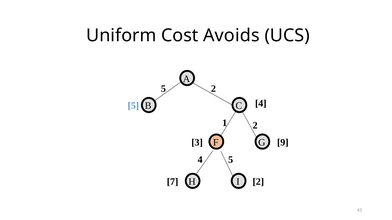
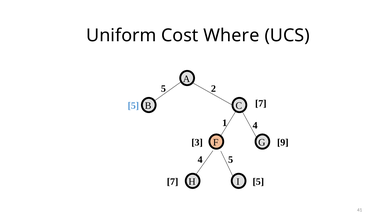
Avoids: Avoids -> Where (231, 35)
5 4: 4 -> 7 (261, 104)
1 2: 2 -> 4 (255, 126)
7 2: 2 -> 5 (258, 182)
